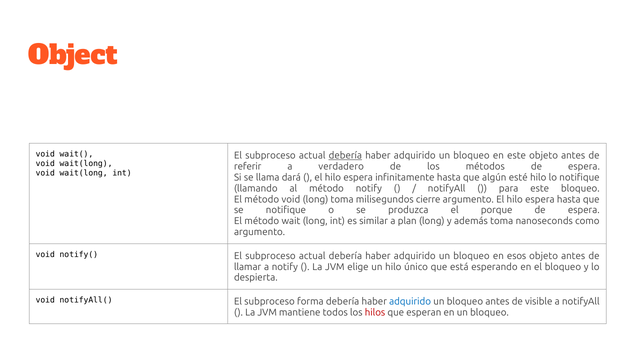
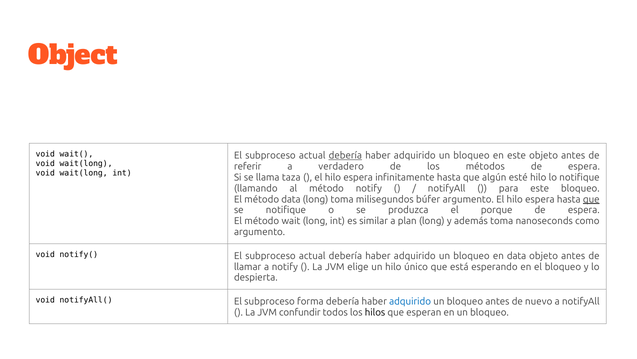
dará: dará -> taza (291, 177)
método void: void -> data (291, 199)
cierre: cierre -> búfer (428, 199)
que underline: none -> present (591, 199)
en esos: esos -> data (517, 255)
visible: visible -> nuevo (539, 301)
mantiene: mantiene -> confundir (300, 312)
hilos colour: red -> black (375, 312)
